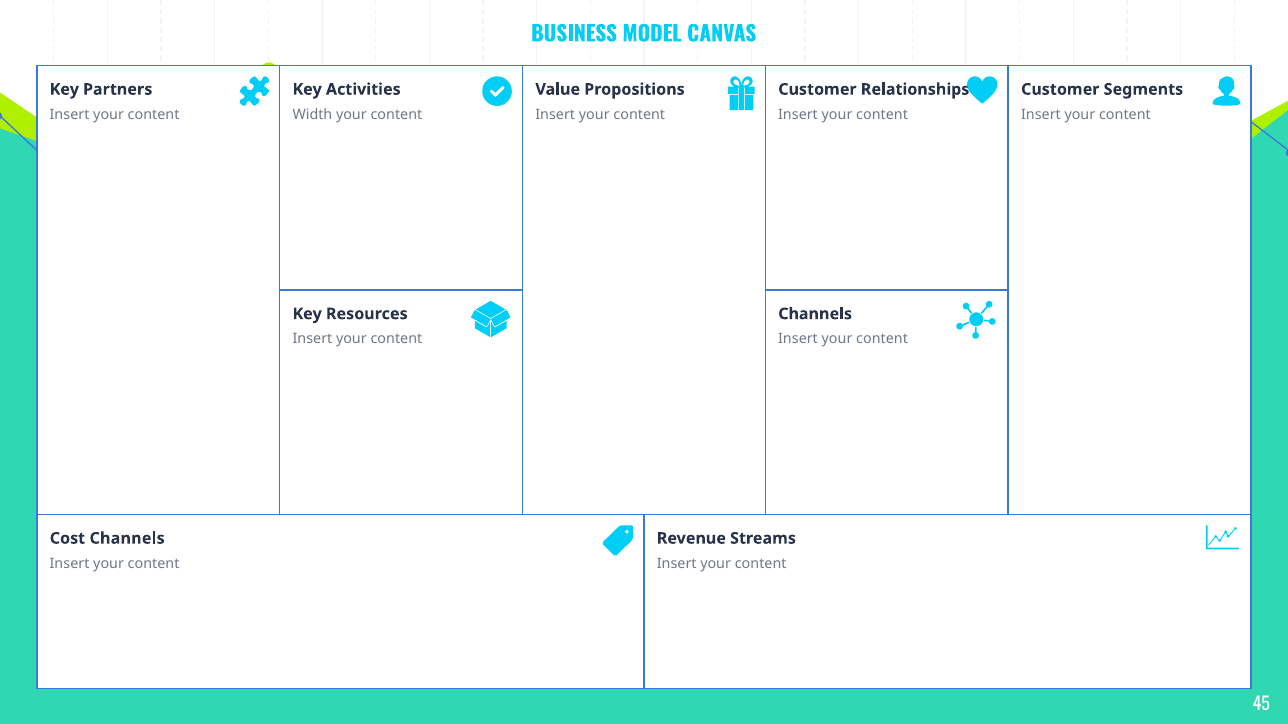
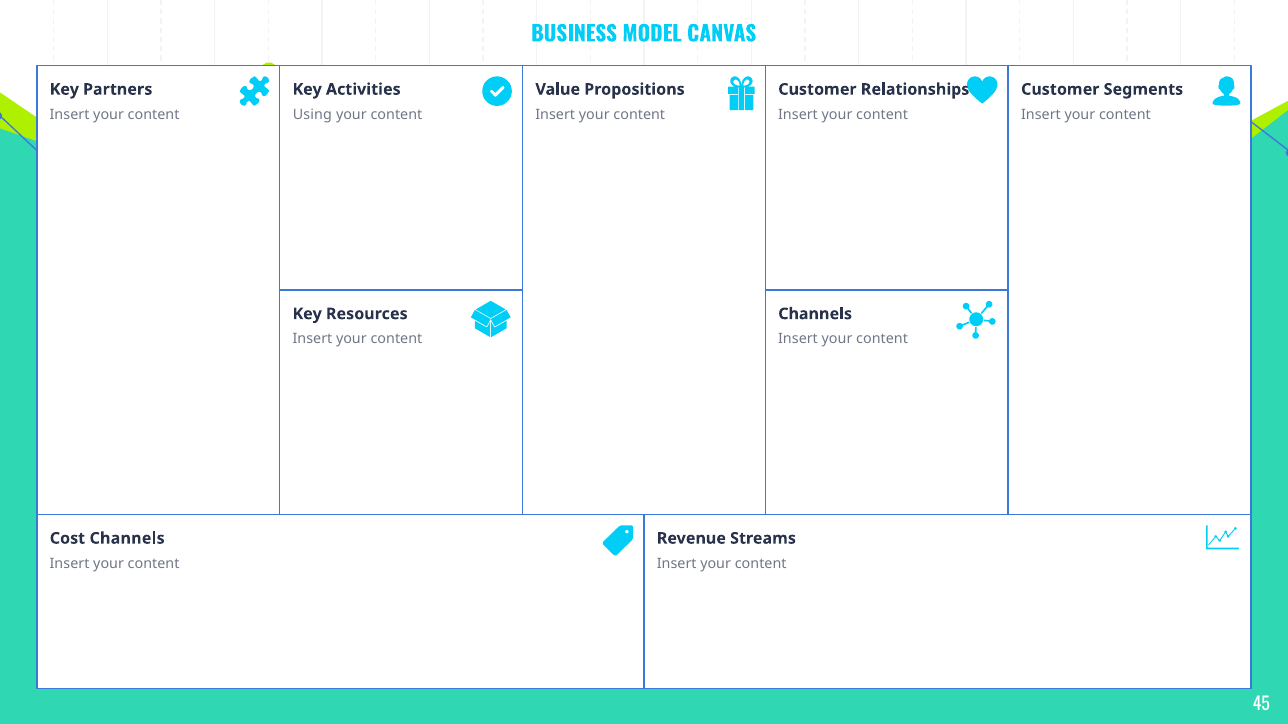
Width: Width -> Using (312, 115)
